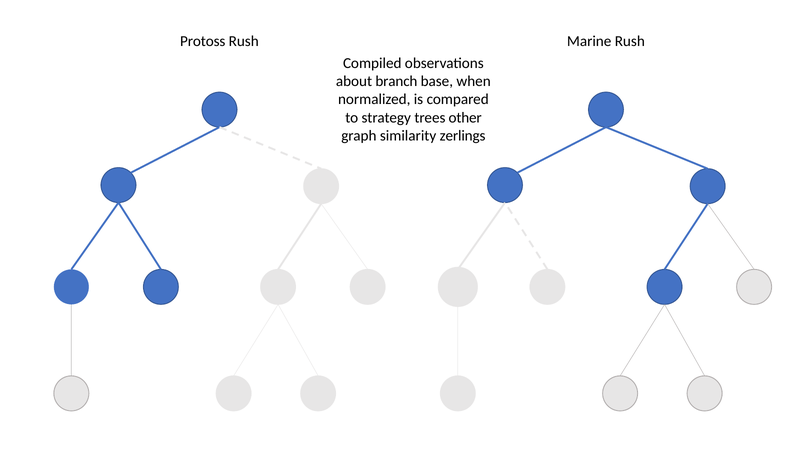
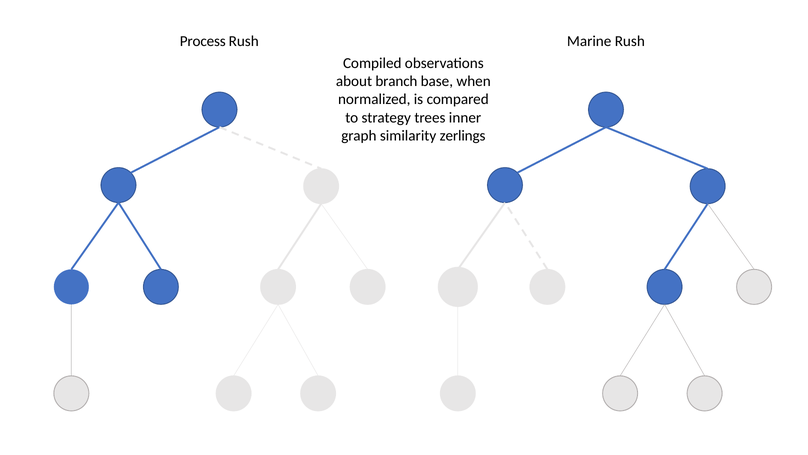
Protoss: Protoss -> Process (203, 41)
other: other -> inner (465, 117)
